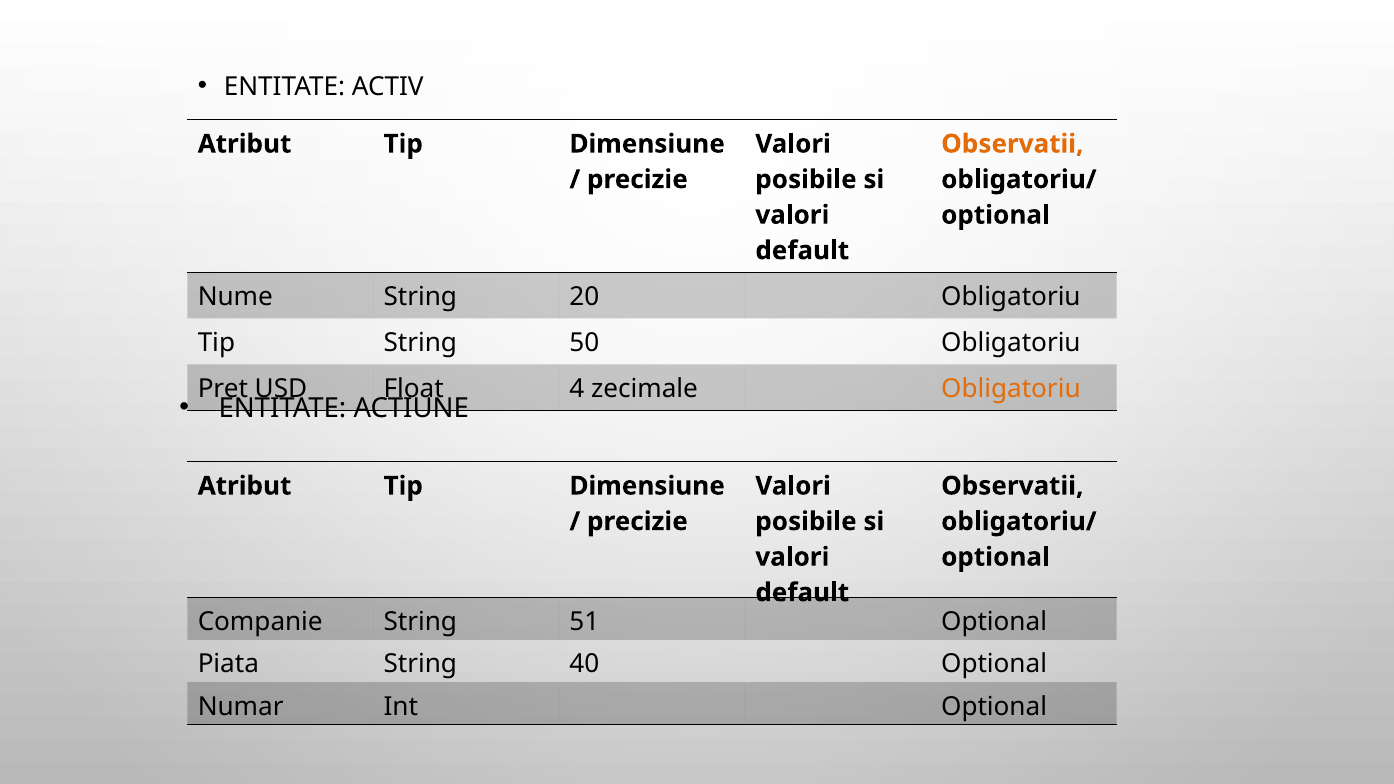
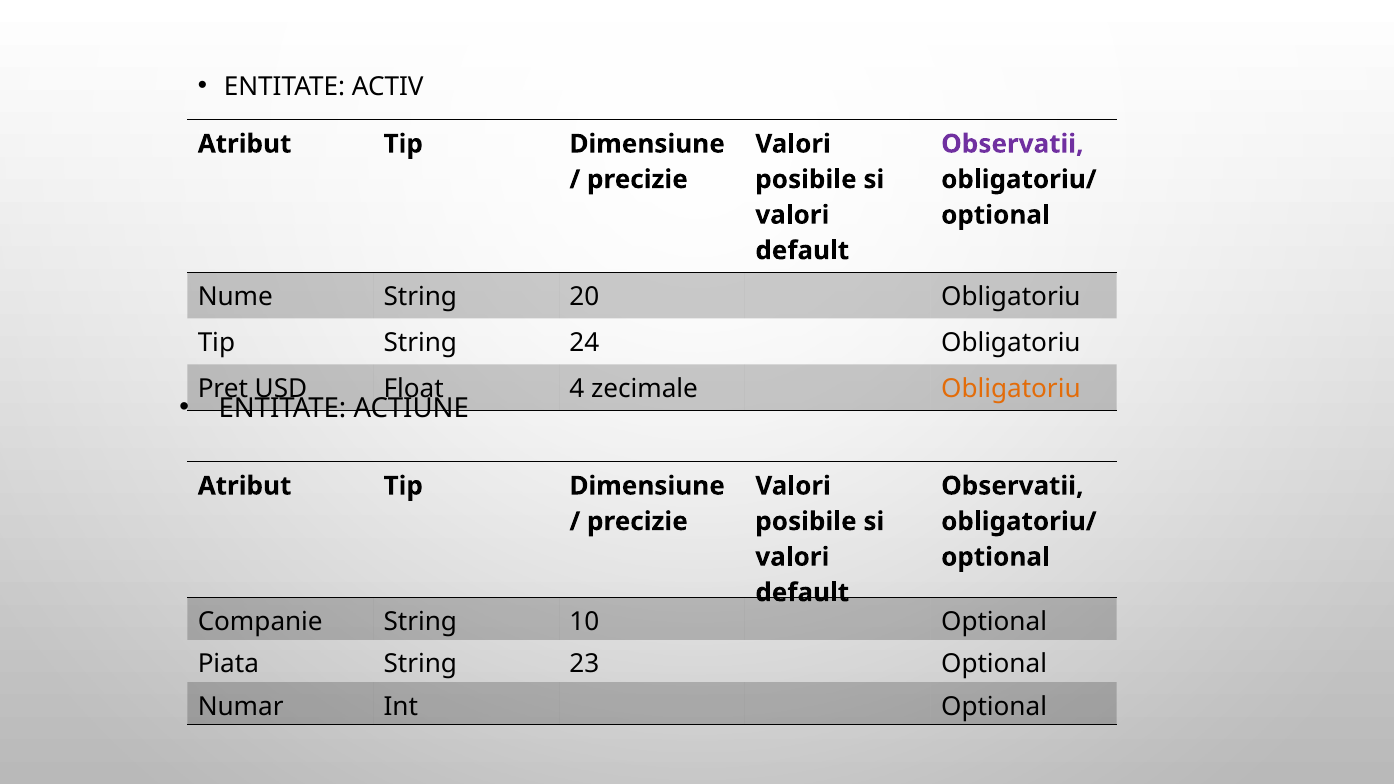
Observatii colour: orange -> purple (1012, 144)
50: 50 -> 24 (584, 343)
51: 51 -> 10 (584, 622)
40: 40 -> 23 (584, 664)
